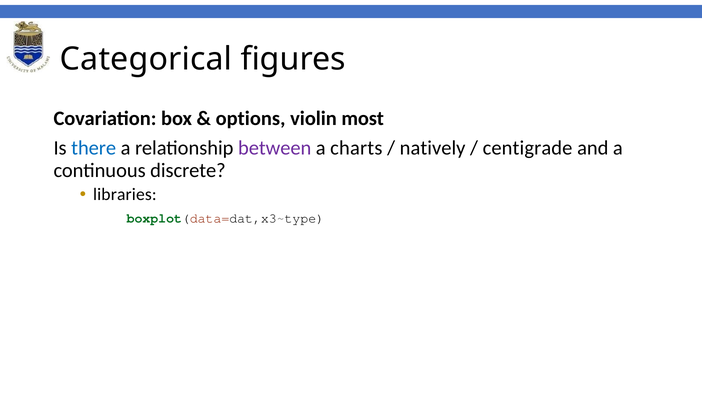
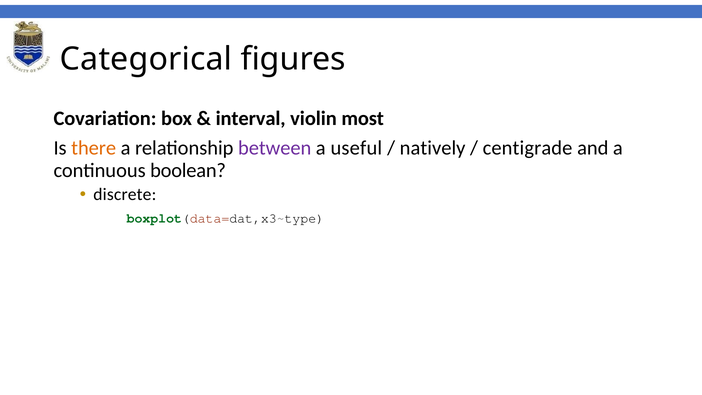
options: options -> interval (251, 119)
there colour: blue -> orange (94, 148)
charts: charts -> useful (356, 148)
discrete: discrete -> boolean (188, 170)
libraries: libraries -> discrete (125, 194)
